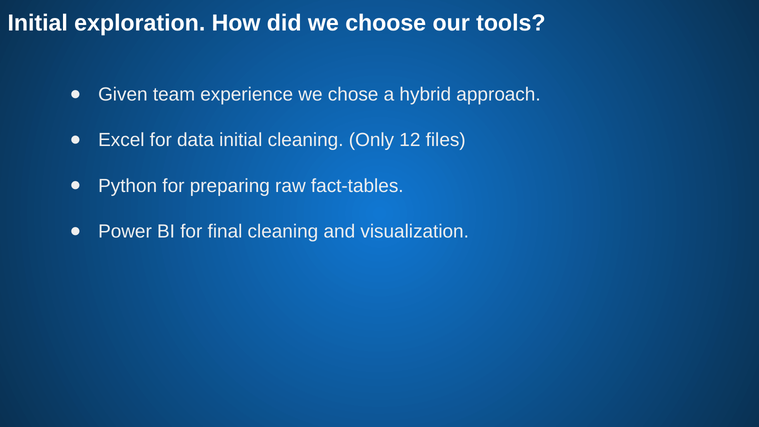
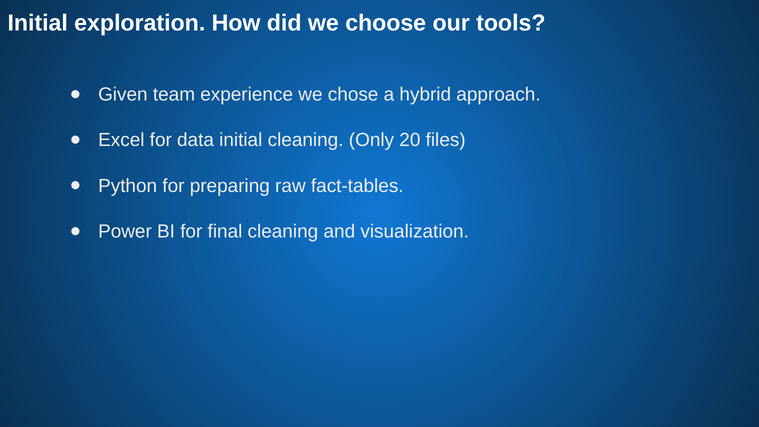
12: 12 -> 20 (410, 140)
